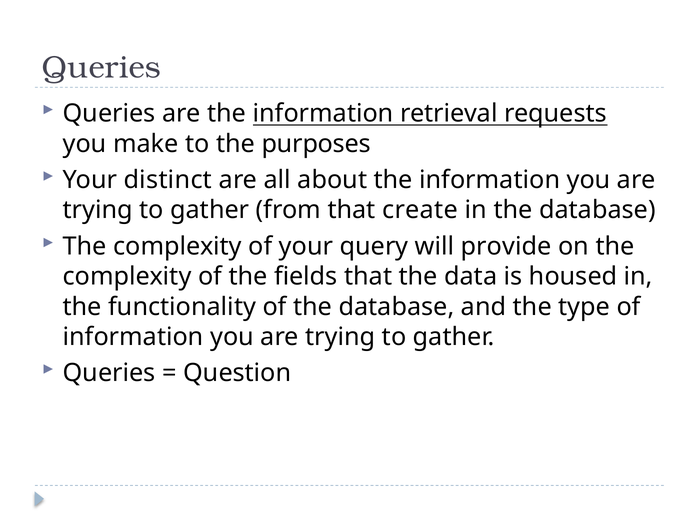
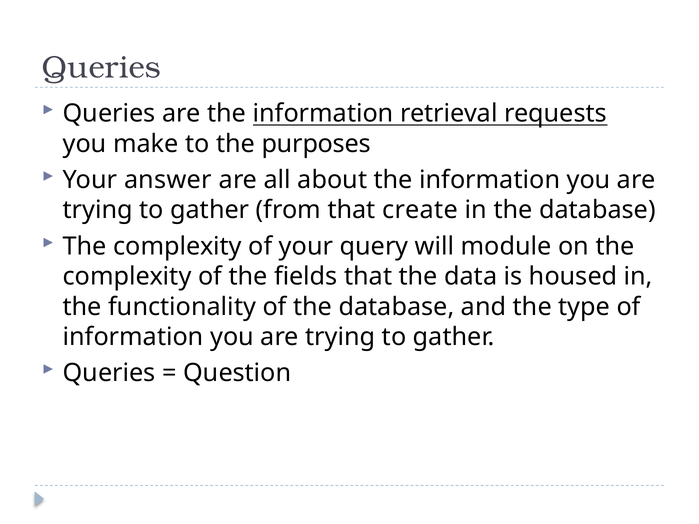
distinct: distinct -> answer (168, 180)
provide: provide -> module (506, 246)
